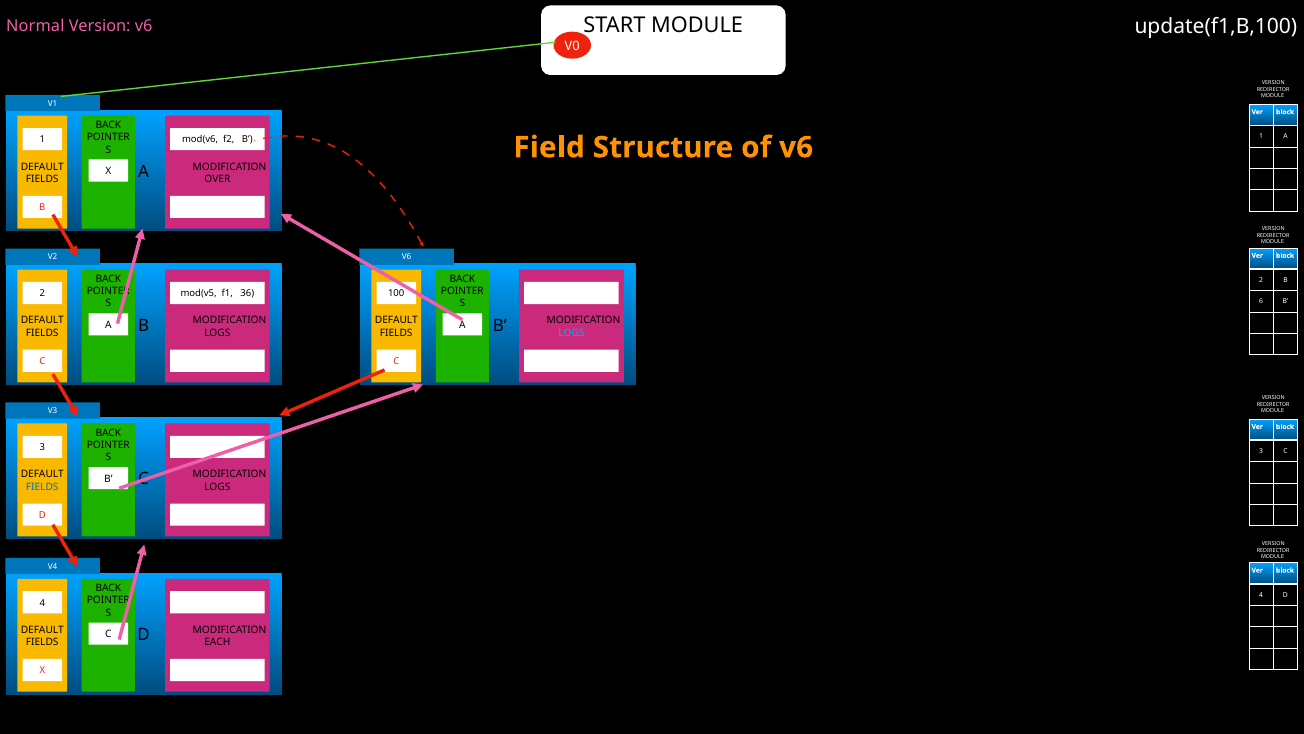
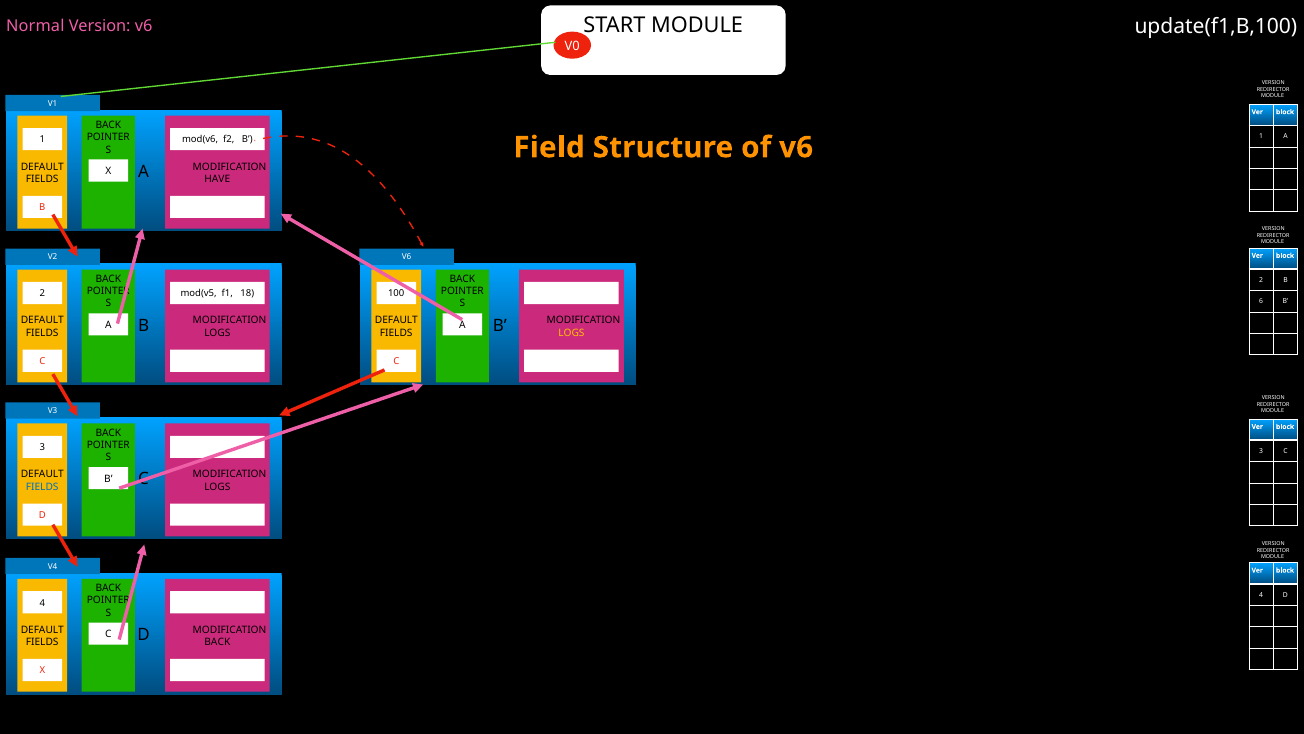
OVER: OVER -> HAVE (217, 179)
36: 36 -> 18 (247, 293)
LOGS colour: light blue -> yellow (571, 333)
EACH: EACH -> BACK (217, 642)
